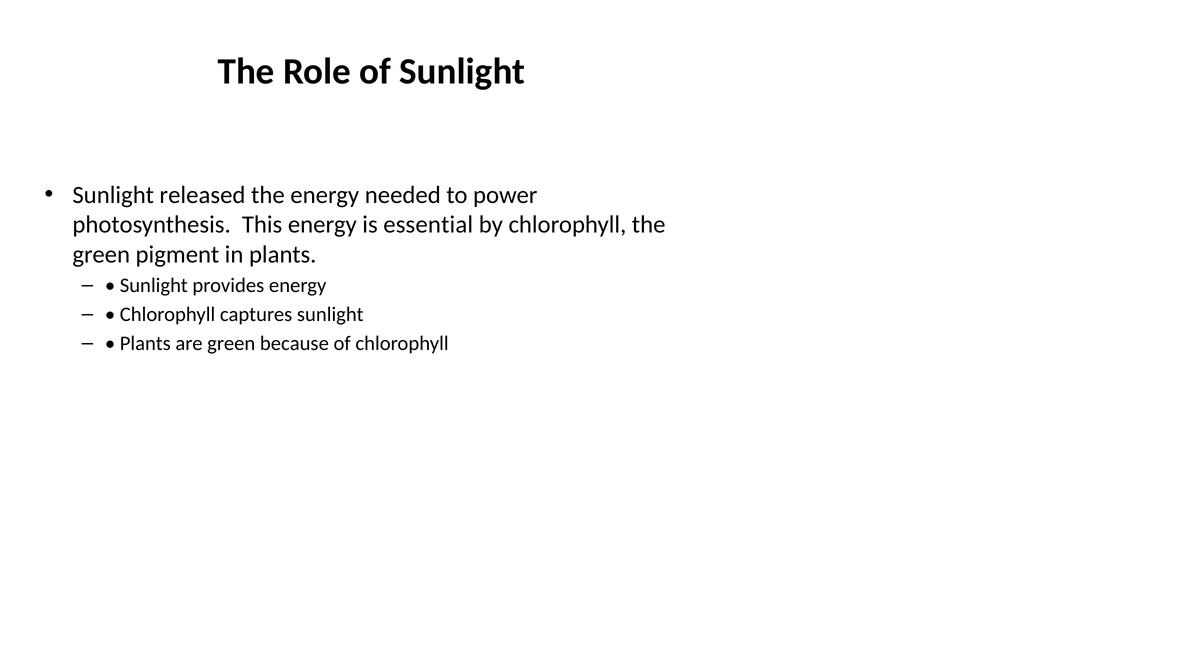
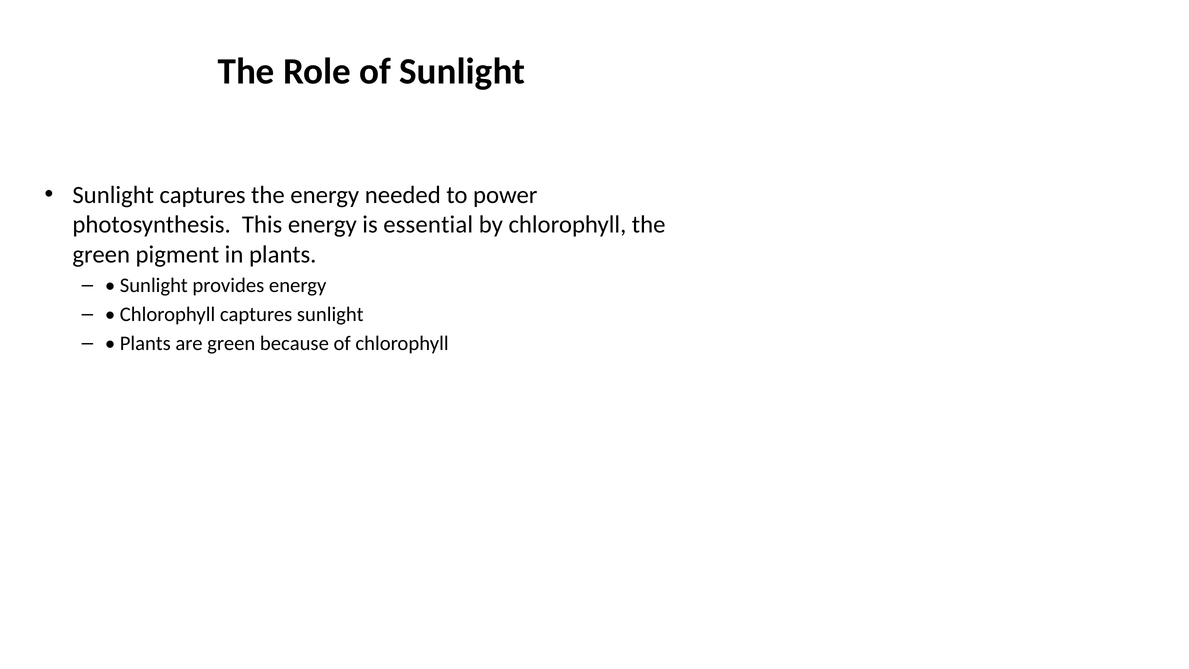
Sunlight released: released -> captures (203, 195)
